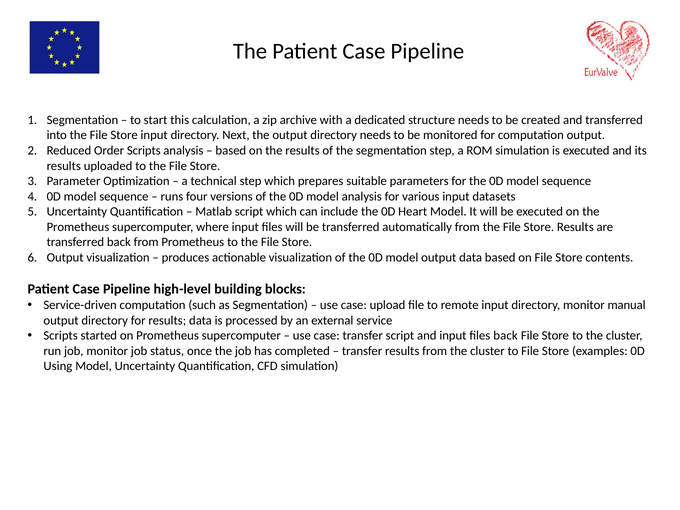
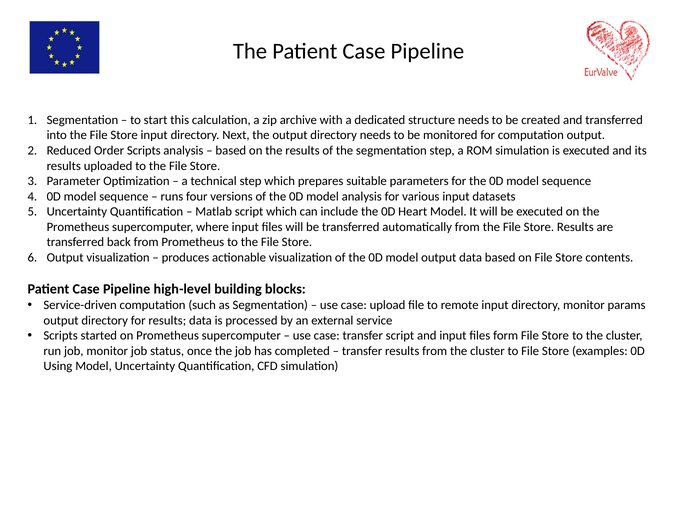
manual: manual -> params (627, 305)
files back: back -> form (506, 336)
